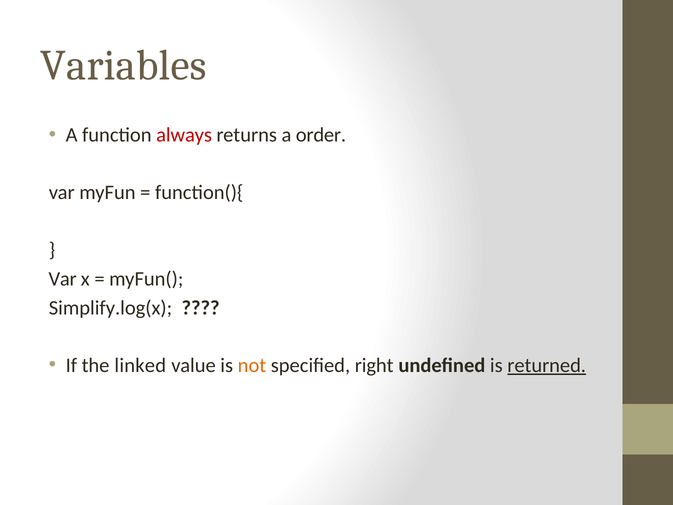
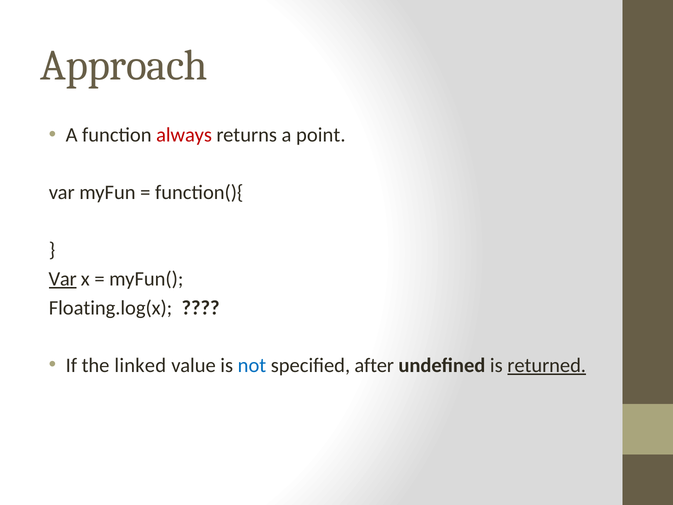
Variables: Variables -> Approach (124, 65)
order: order -> point (321, 135)
Var underline: none -> present (63, 279)
Simplify.log(x: Simplify.log(x -> Floating.log(x (111, 308)
not colour: orange -> blue (252, 365)
right: right -> after (374, 365)
